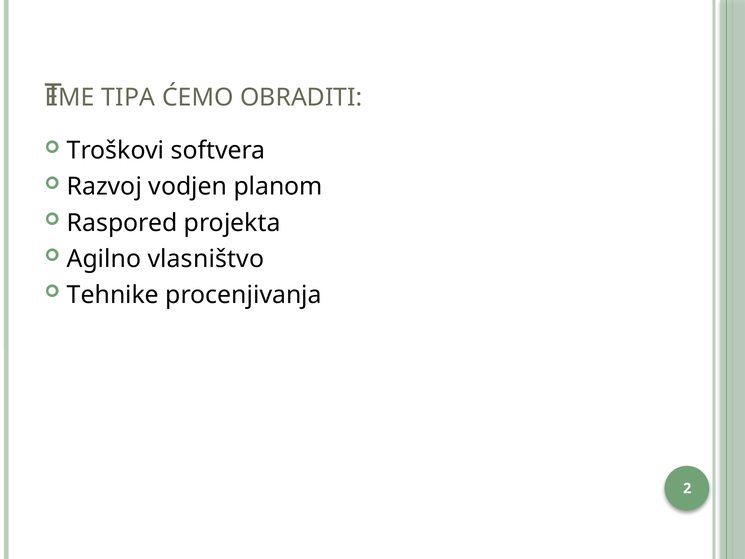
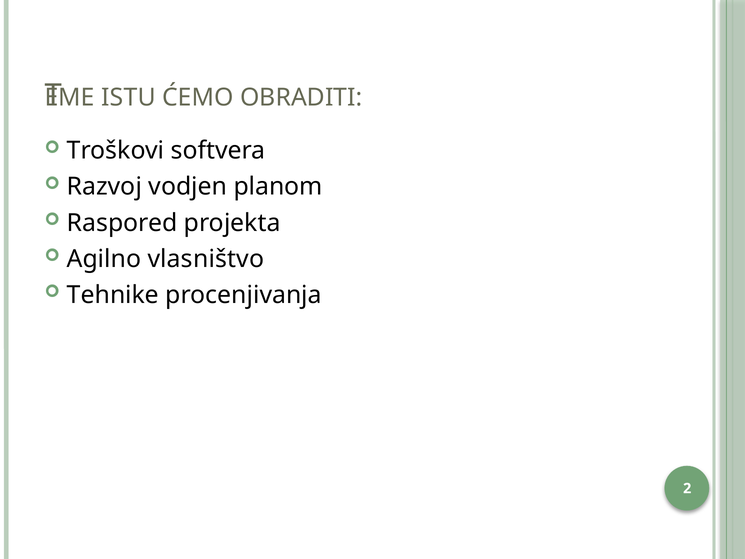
TIPA: TIPA -> ISTU (128, 97)
